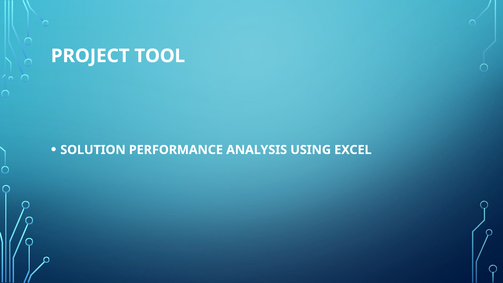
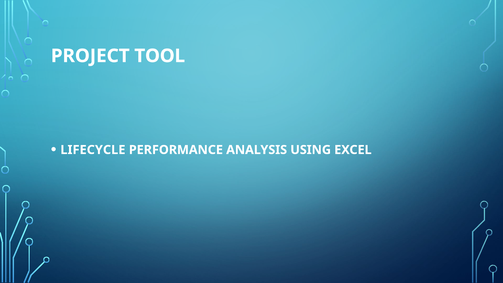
SOLUTION: SOLUTION -> LIFECYCLE (93, 150)
